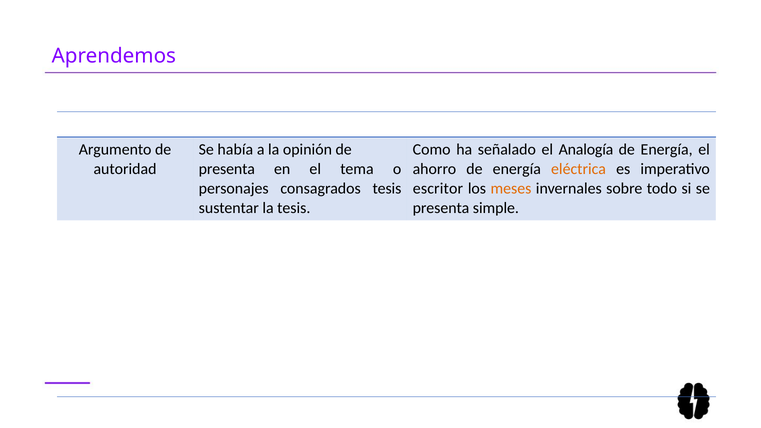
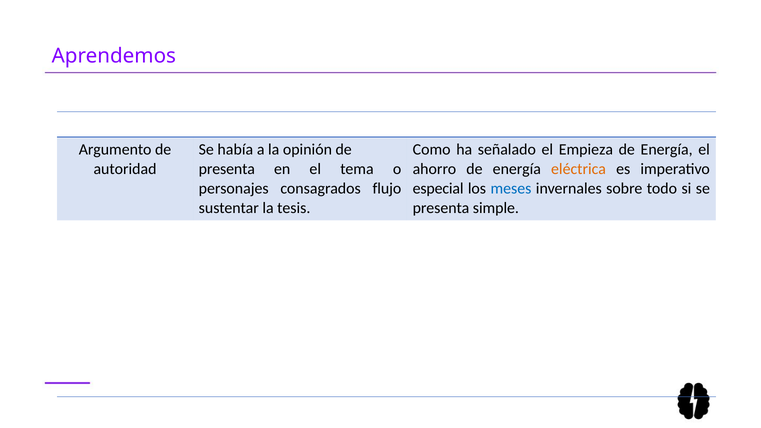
Analogía: Analogía -> Empieza (586, 150)
consagrados tesis: tesis -> flujo (387, 189)
escritor: escritor -> especial (438, 189)
meses colour: orange -> blue (511, 189)
